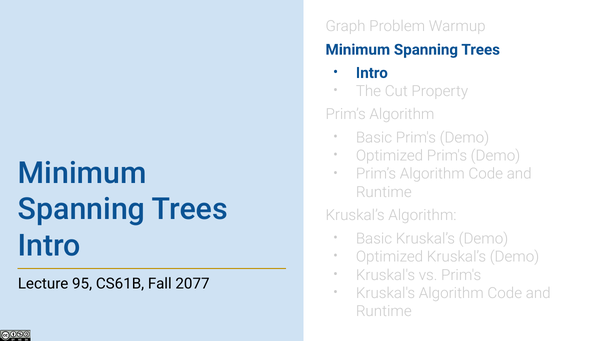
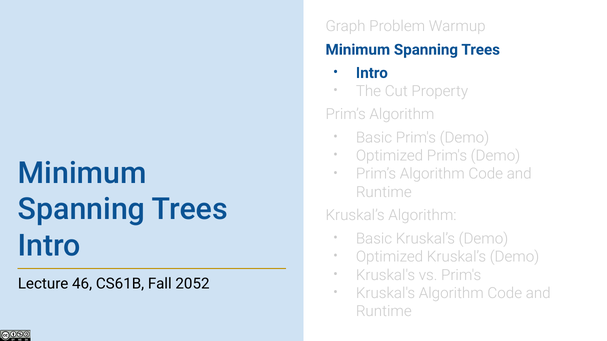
95: 95 -> 46 (82, 284)
2077: 2077 -> 2052 (193, 284)
